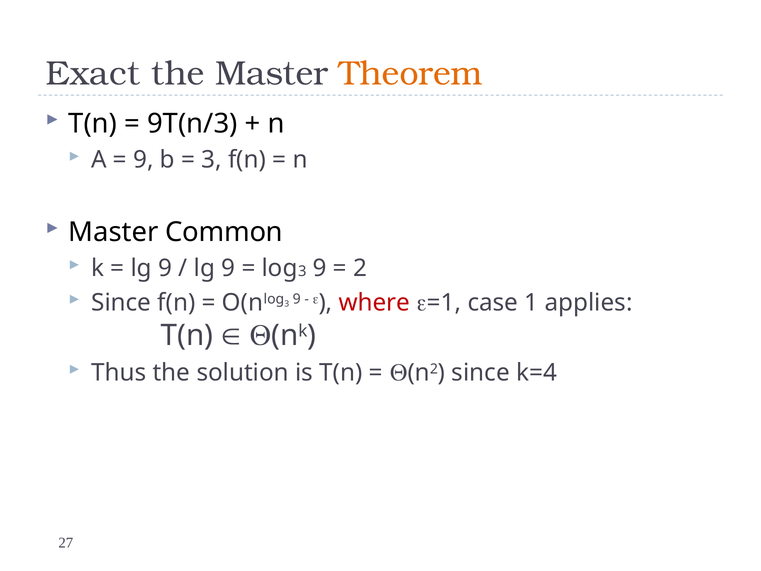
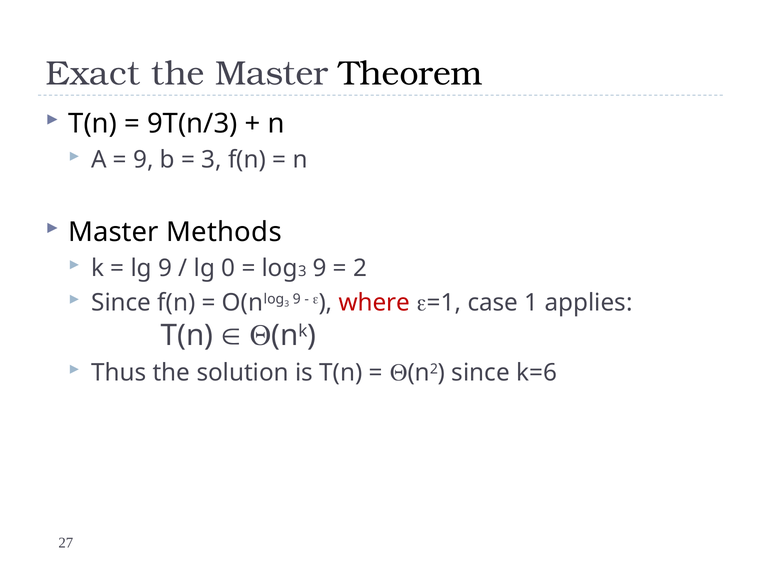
Theorem colour: orange -> black (411, 73)
Common: Common -> Methods (224, 232)
9: 9 -> 0 (228, 268)
k=4: k=4 -> k=6 (537, 373)
